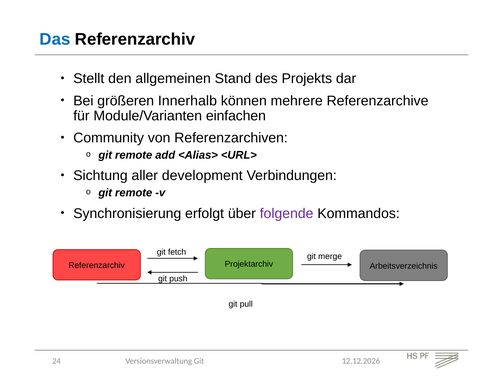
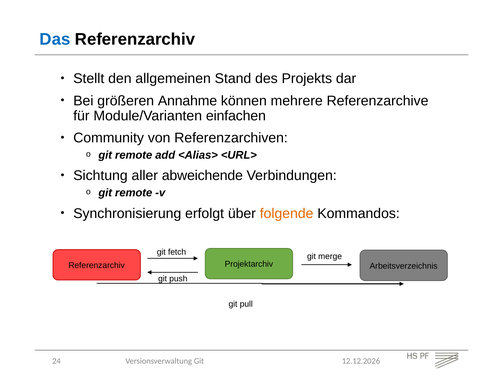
Innerhalb: Innerhalb -> Annahme (188, 101)
development: development -> abweichende (202, 175)
folgende colour: purple -> orange (287, 213)
